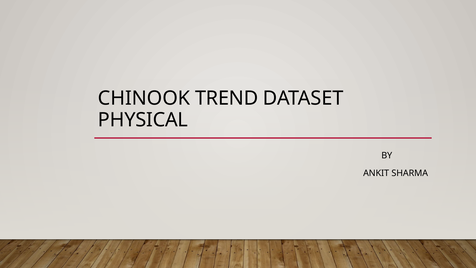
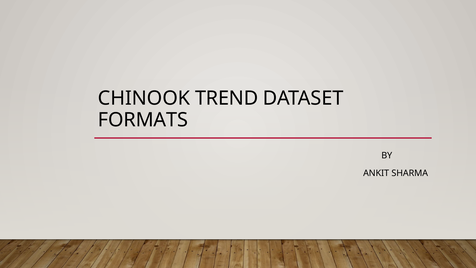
PHYSICAL: PHYSICAL -> FORMATS (143, 120)
